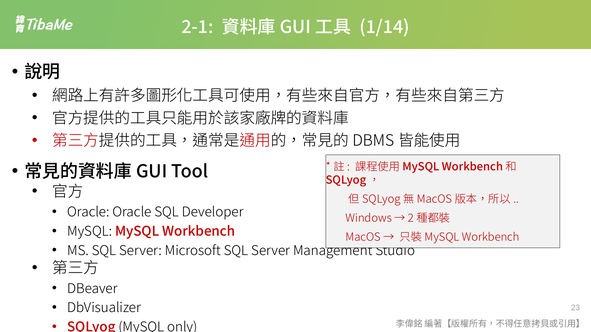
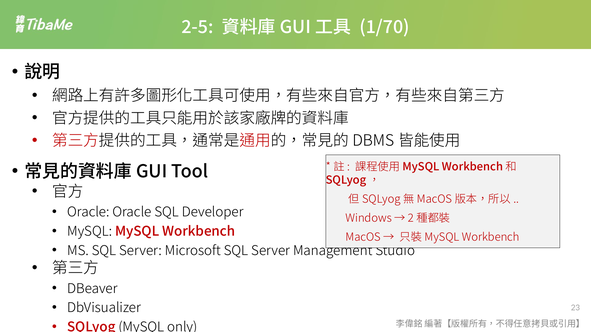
2-1: 2-1 -> 2-5 (197, 27)
1/14: 1/14 -> 1/70 (384, 27)
